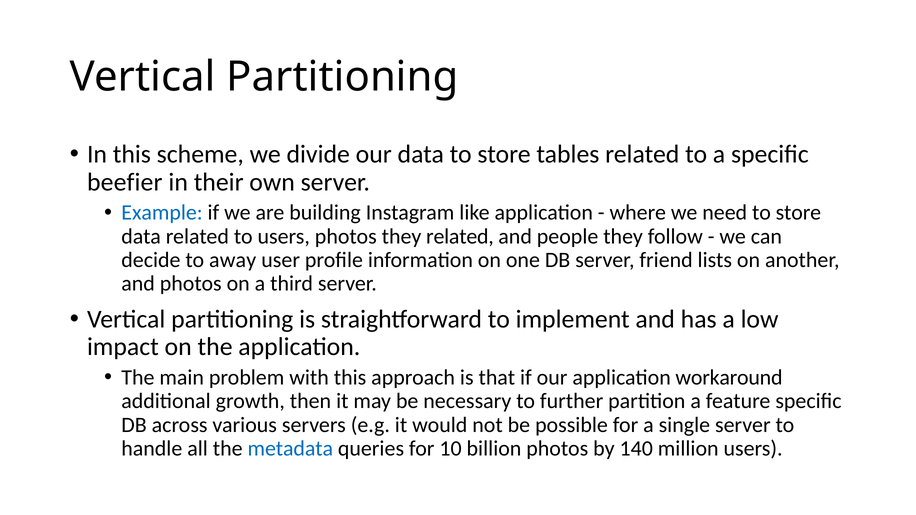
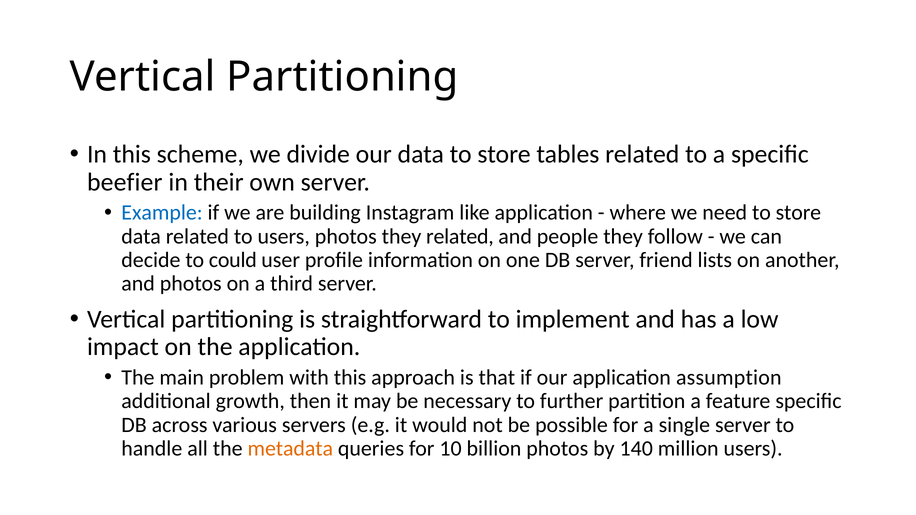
away: away -> could (233, 260)
workaround: workaround -> assumption (729, 378)
metadata colour: blue -> orange (290, 449)
